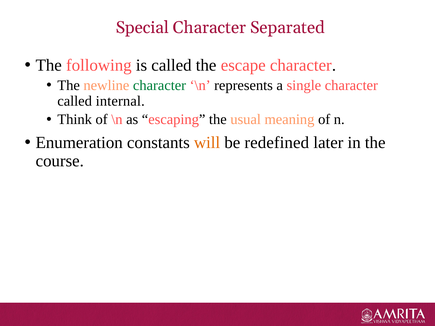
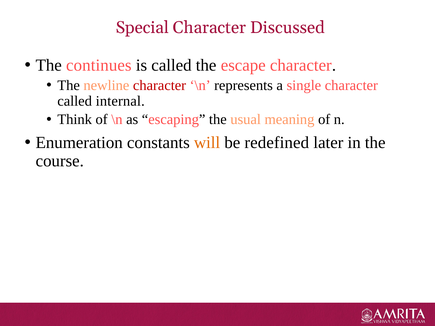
Separated: Separated -> Discussed (288, 28)
following: following -> continues (99, 65)
character colour: green -> red (160, 85)
